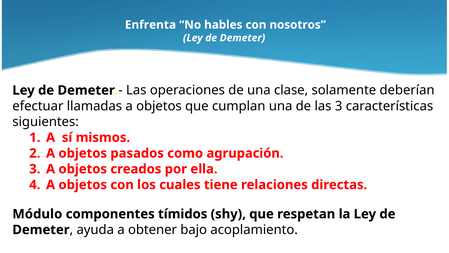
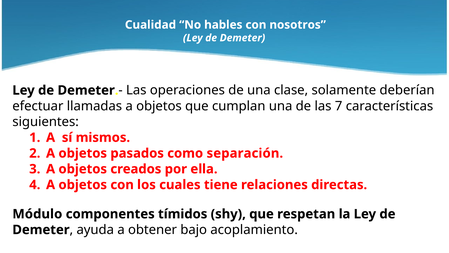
Enfrenta: Enfrenta -> Cualidad (150, 25)
las 3: 3 -> 7 (339, 106)
agrupación: agrupación -> separación (245, 153)
